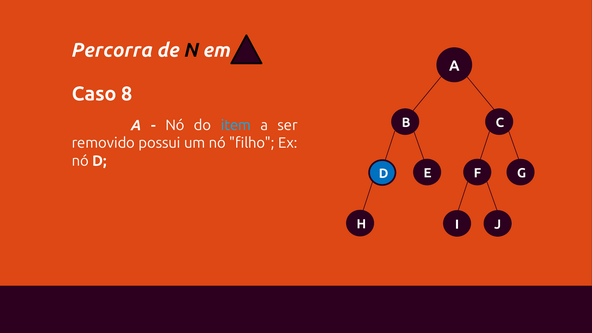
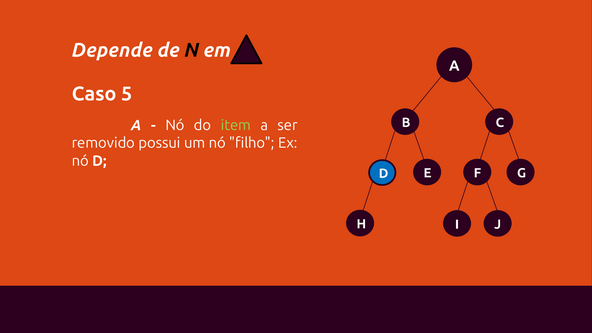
Percorra: Percorra -> Depende (112, 50)
8: 8 -> 5 (127, 94)
item colour: light blue -> light green (236, 125)
